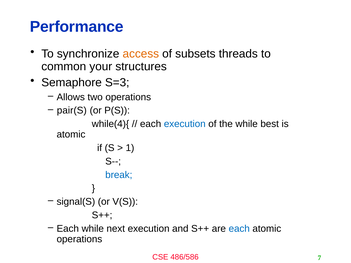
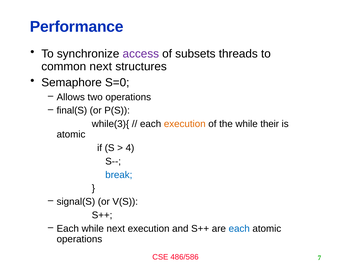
access colour: orange -> purple (141, 54)
common your: your -> next (101, 66)
S=3: S=3 -> S=0 (117, 83)
pair(S: pair(S -> final(S (72, 111)
while(4){: while(4){ -> while(3){ (110, 124)
execution colour: blue -> orange (185, 124)
best: best -> their (270, 124)
1: 1 -> 4 (130, 148)
